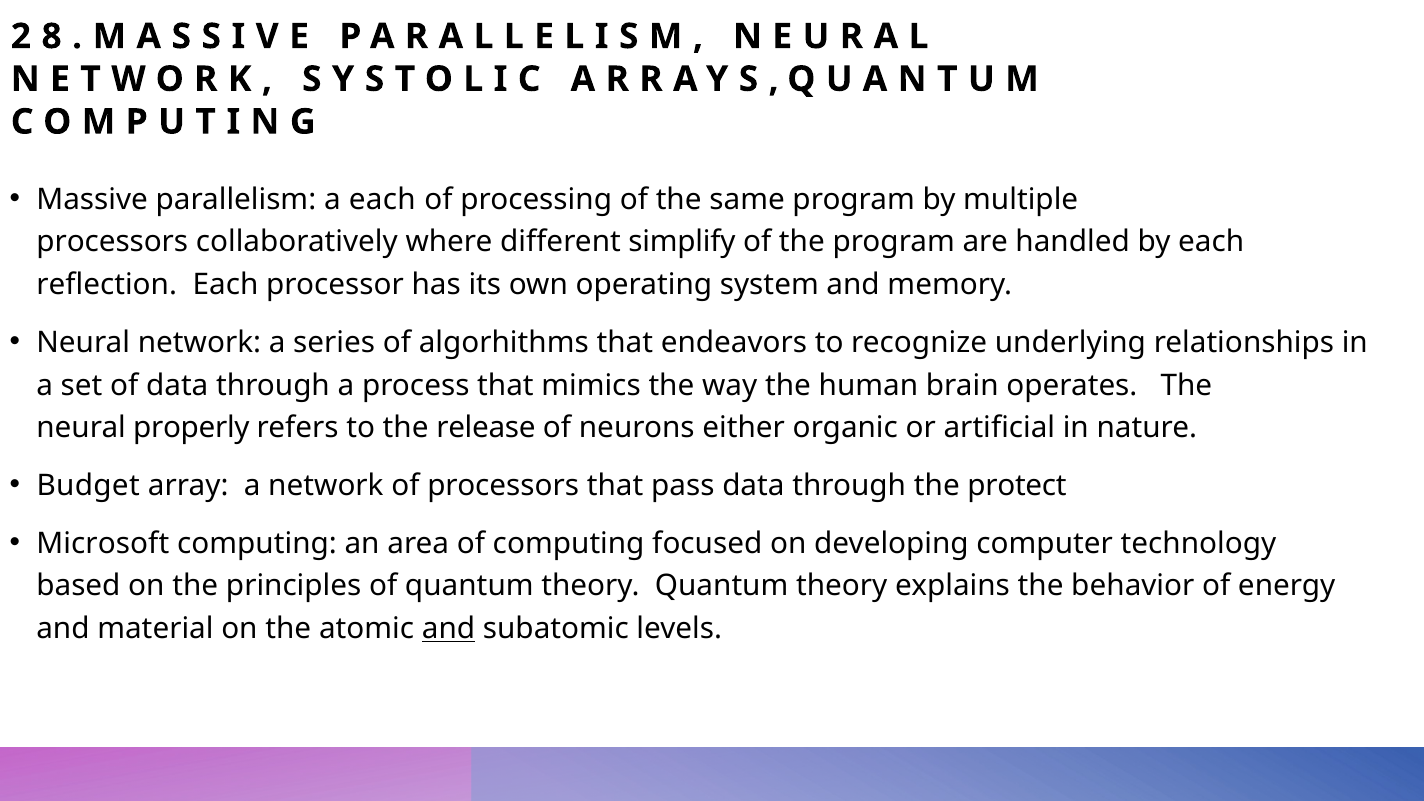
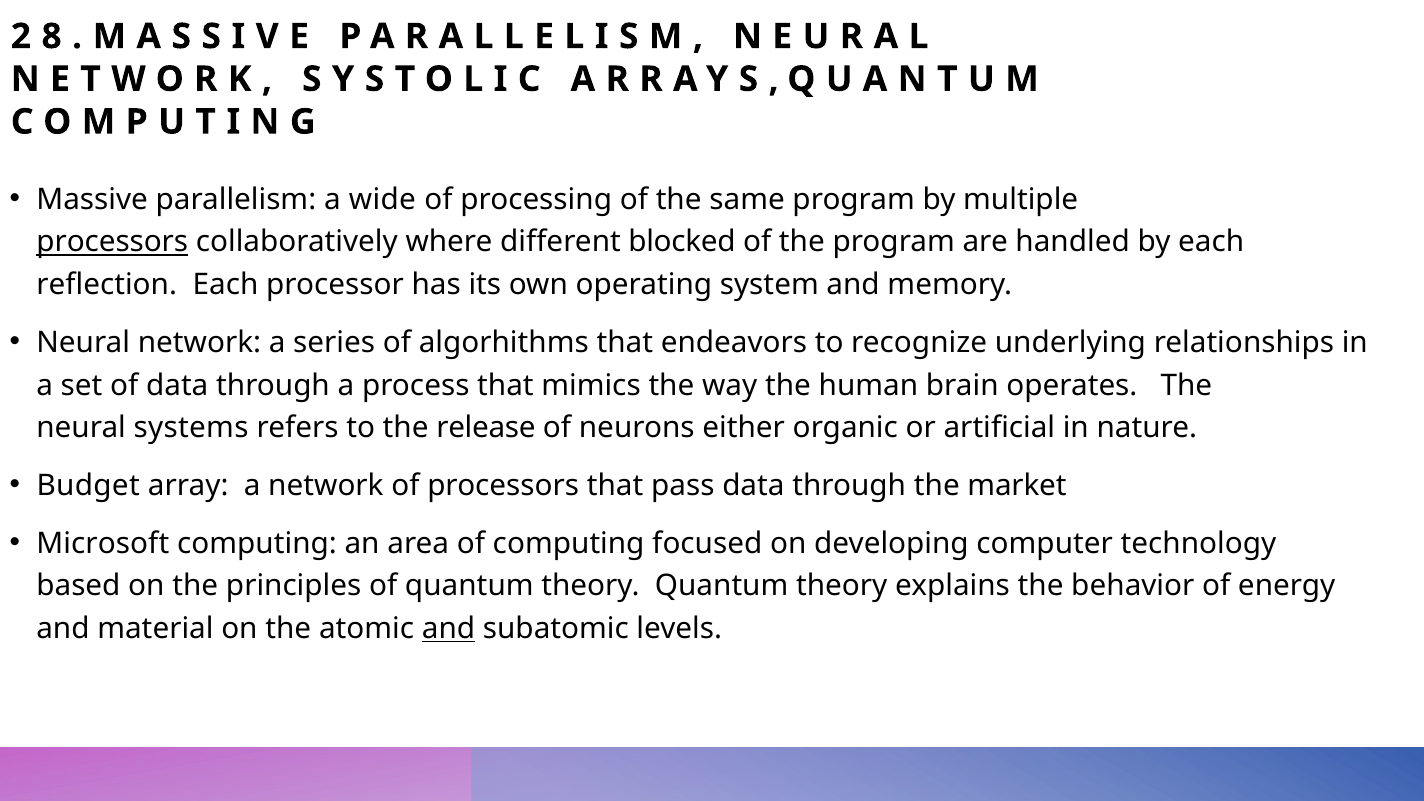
a each: each -> wide (382, 199)
processors underline: none -> present (112, 242)
simplify: simplify -> blocked (682, 242)
properly: properly -> systems (191, 428)
protect: protect -> market (1017, 486)
